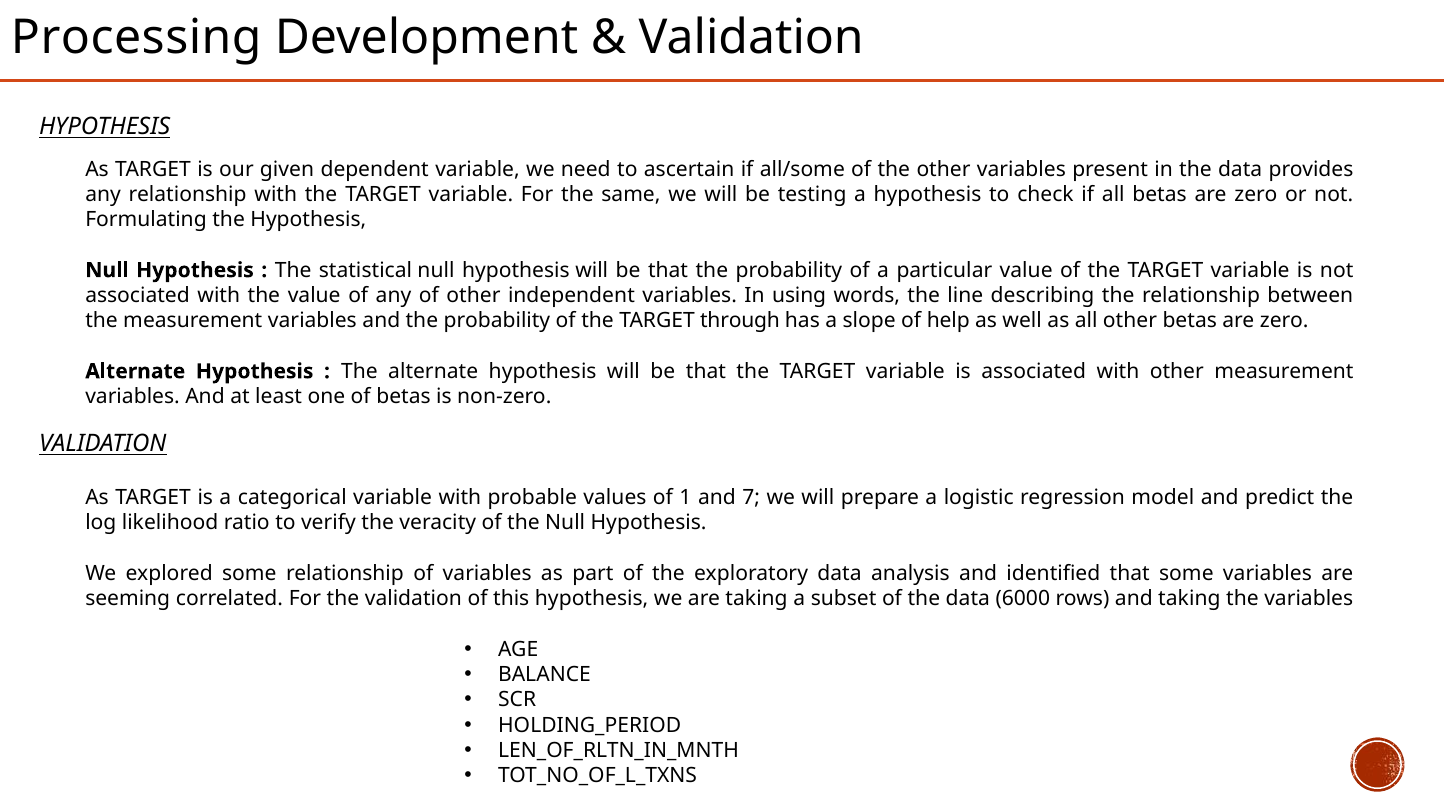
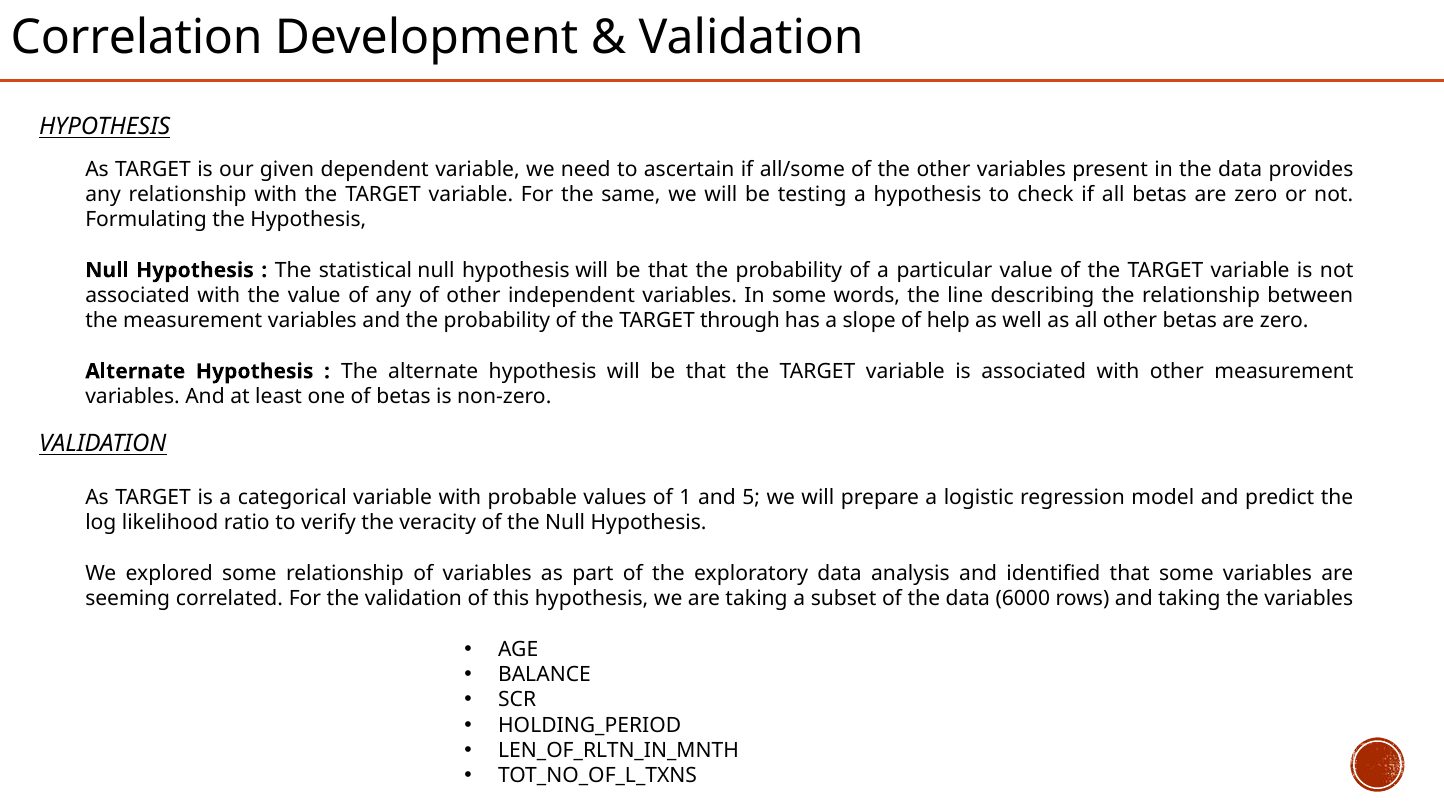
Processing: Processing -> Correlation (137, 38)
In using: using -> some (799, 296)
7: 7 -> 5 (751, 498)
